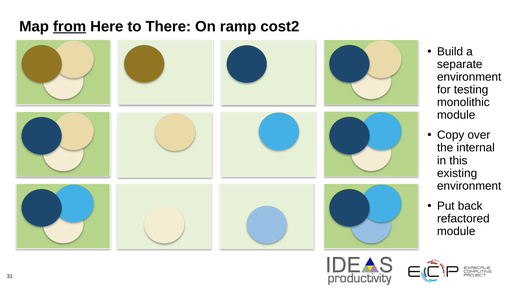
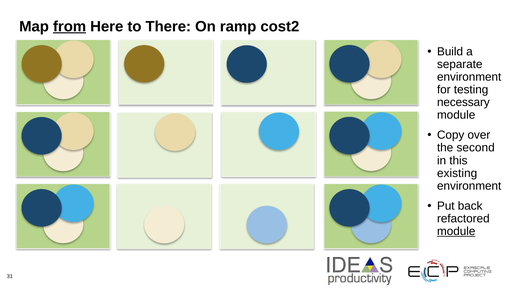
monolithic: monolithic -> necessary (463, 102)
internal: internal -> second (476, 148)
module underline: none -> present (456, 231)
